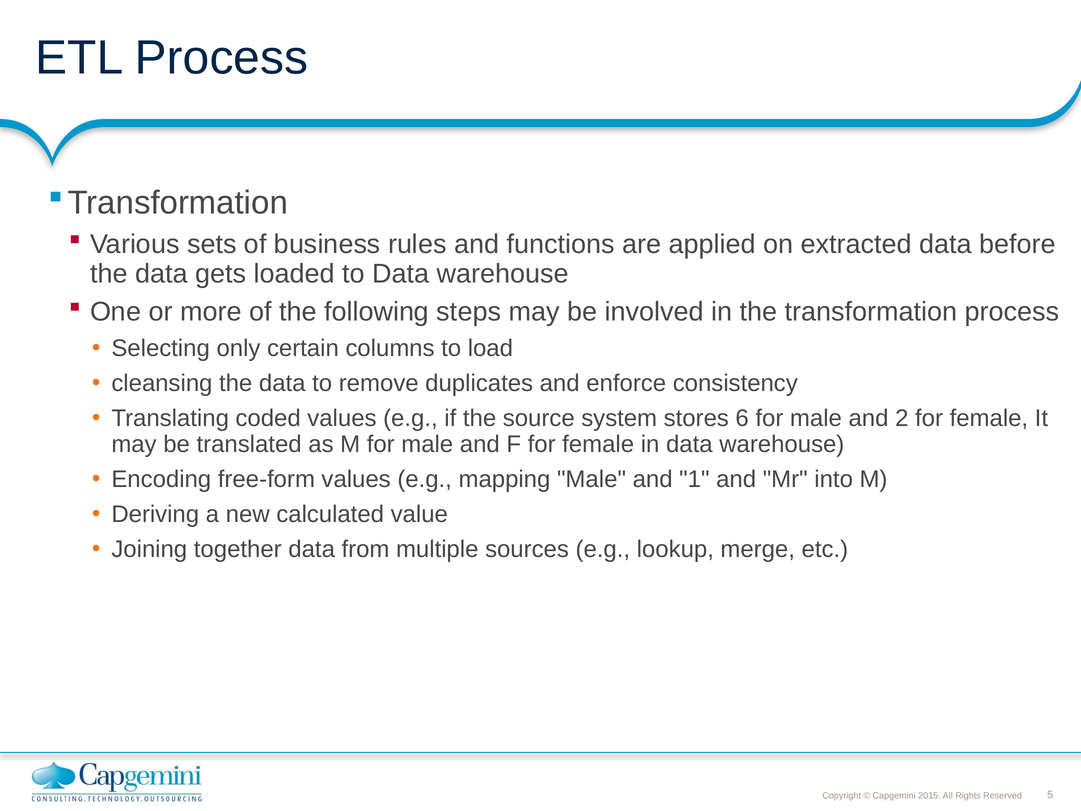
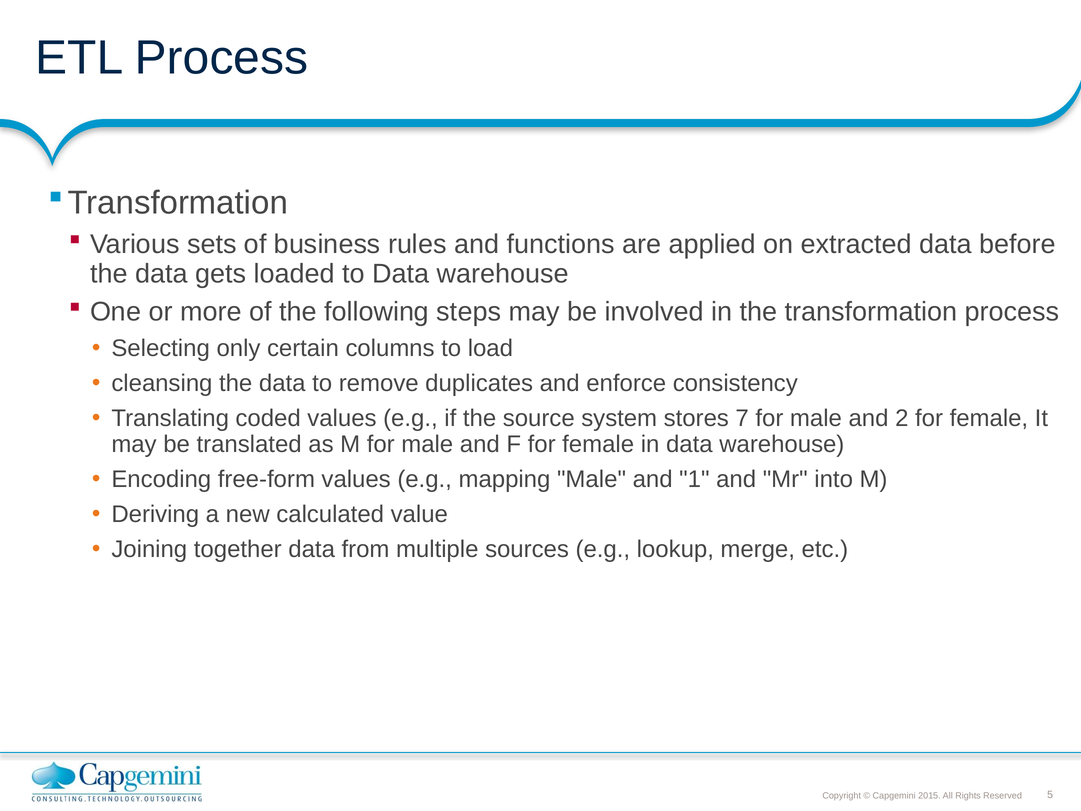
6: 6 -> 7 (742, 418)
